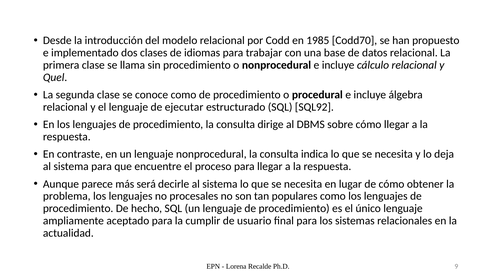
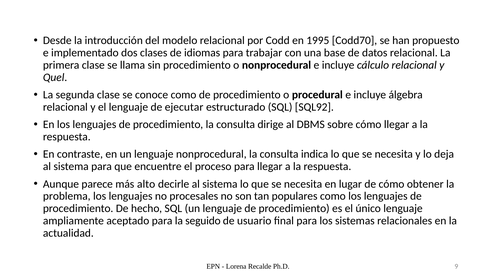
1985: 1985 -> 1995 (318, 41)
será: será -> alto (146, 184)
cumplir: cumplir -> seguido (203, 221)
